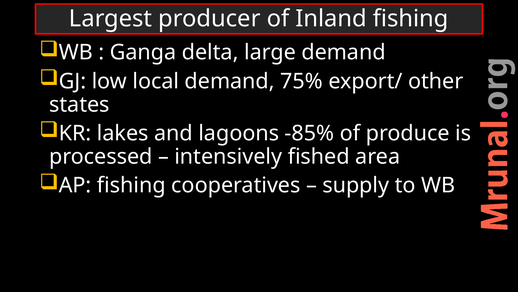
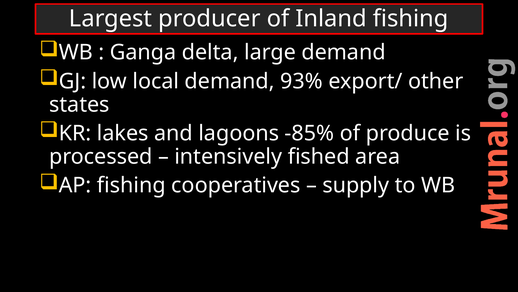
75%: 75% -> 93% (302, 81)
